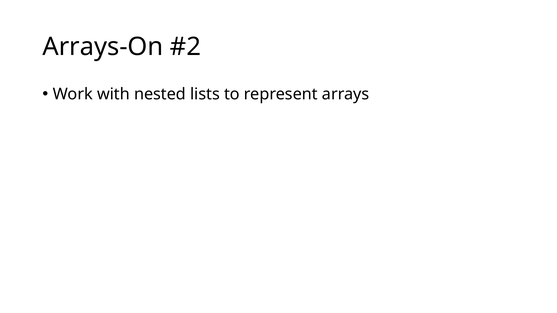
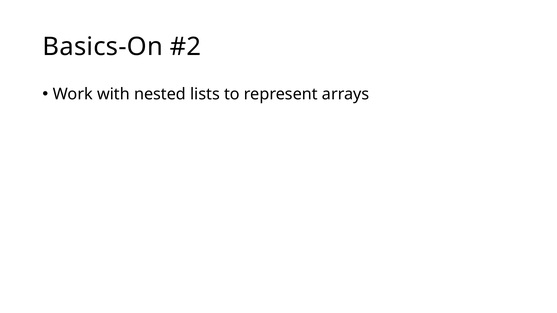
Arrays-On: Arrays-On -> Basics-On (103, 47)
